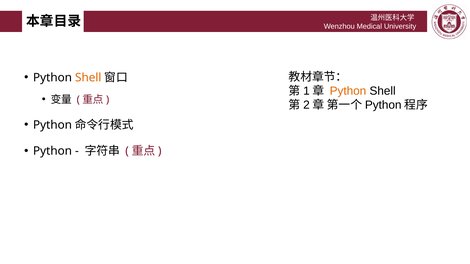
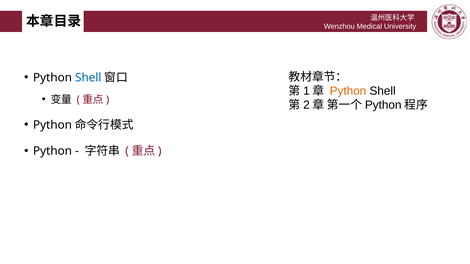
Shell colour: orange -> blue (88, 78)
